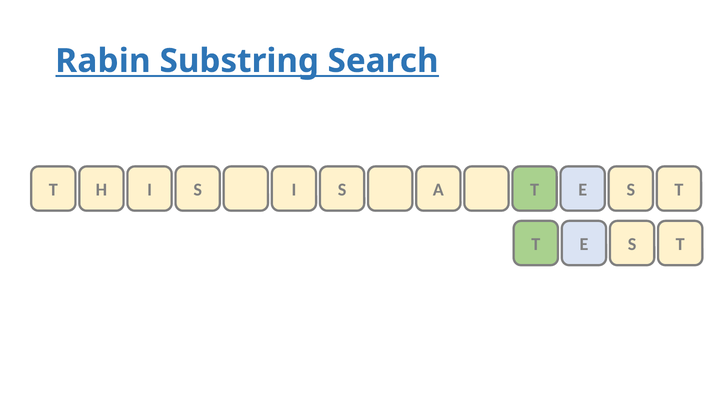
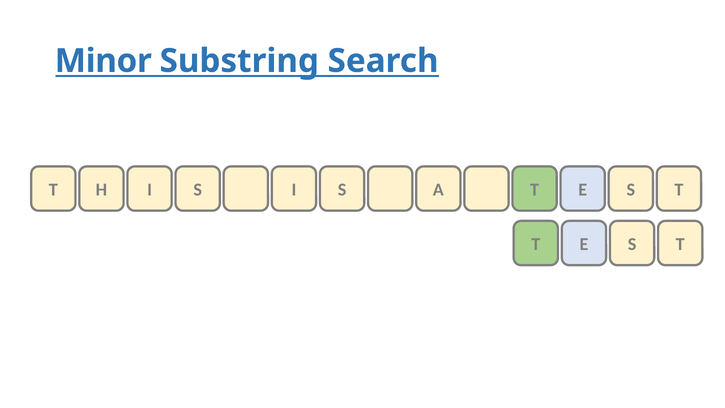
Rabin: Rabin -> Minor (103, 61)
